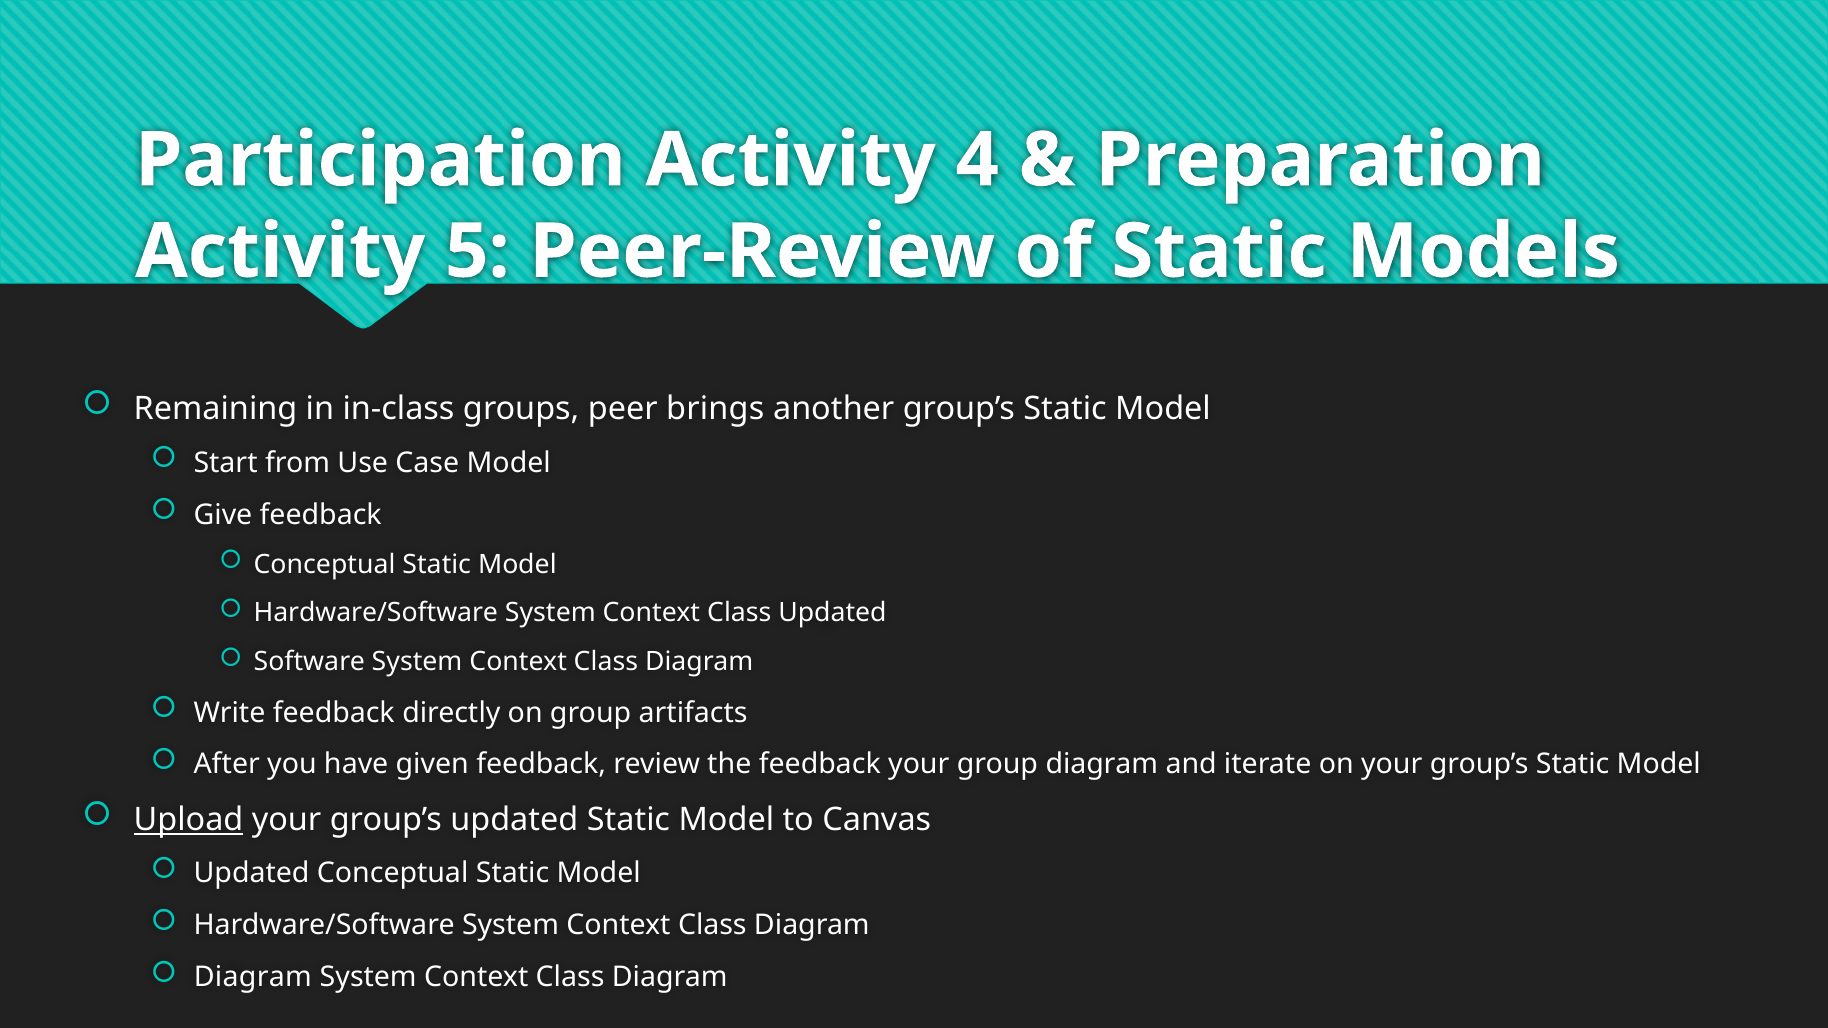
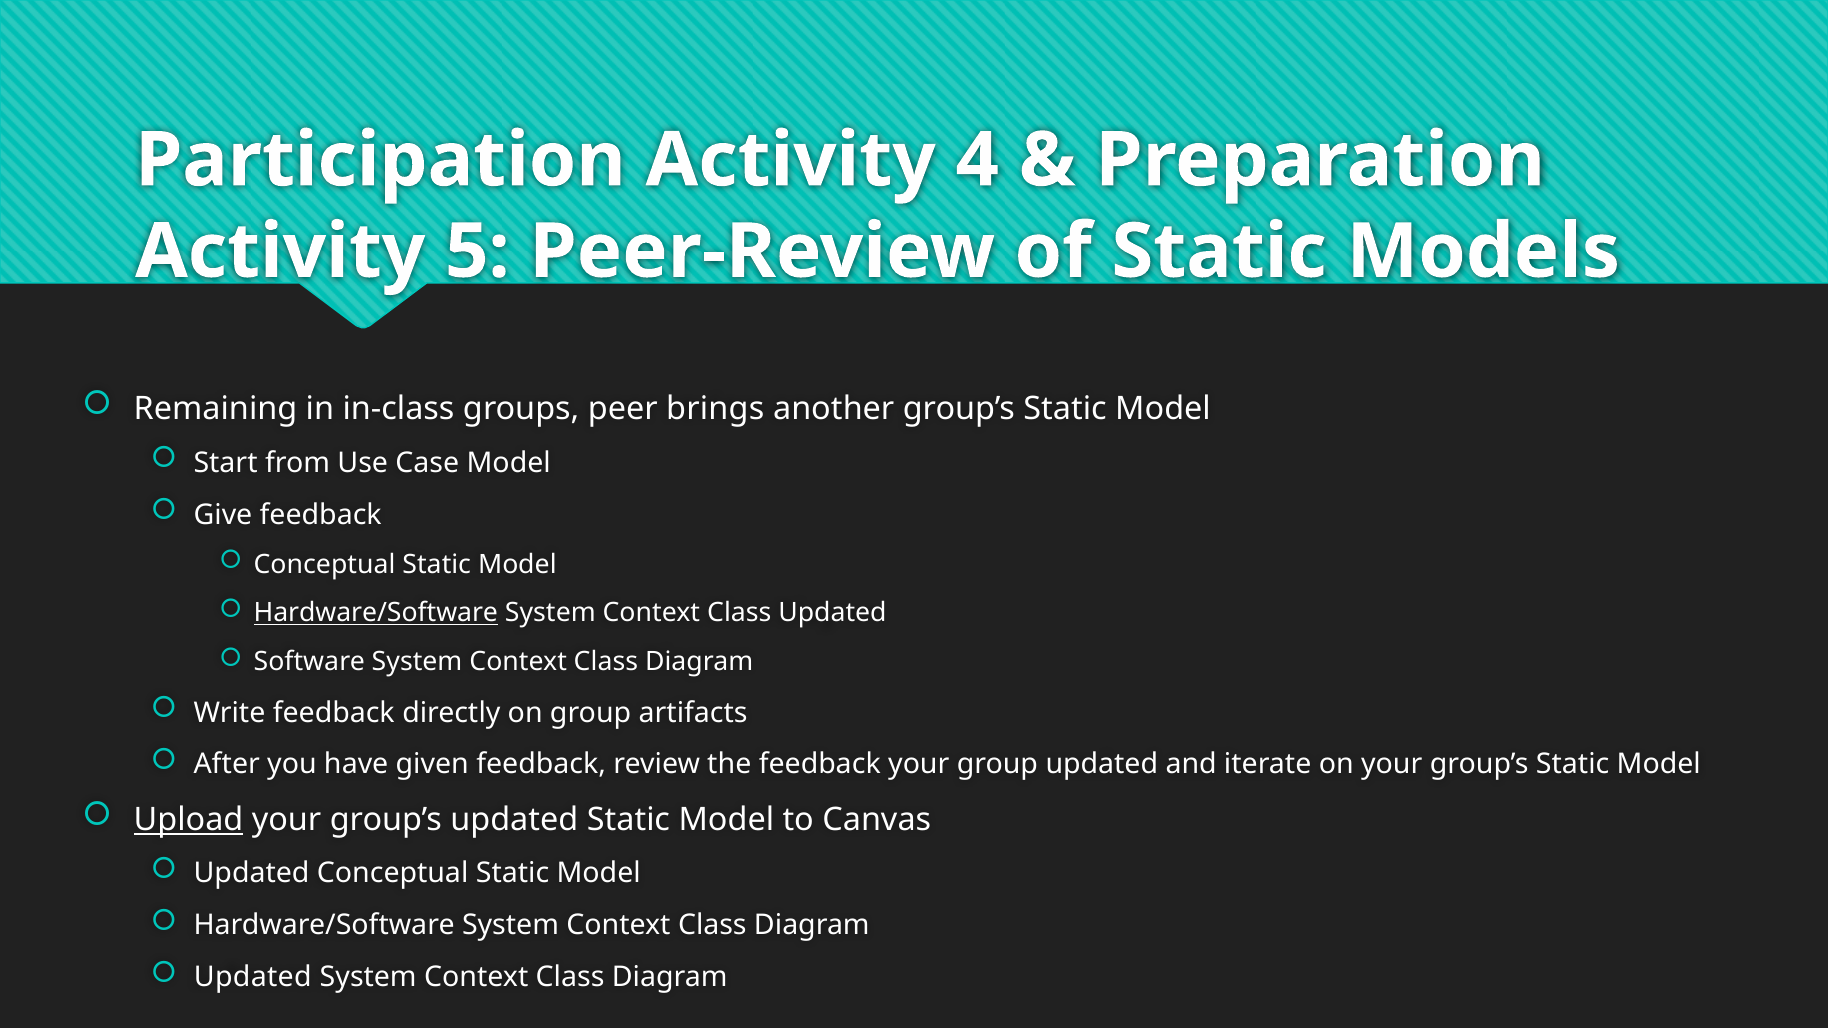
Hardware/Software underline: none -> present (376, 613)
group diagram: diagram -> updated (1102, 765)
Diagram: Diagram -> Updated (253, 977)
